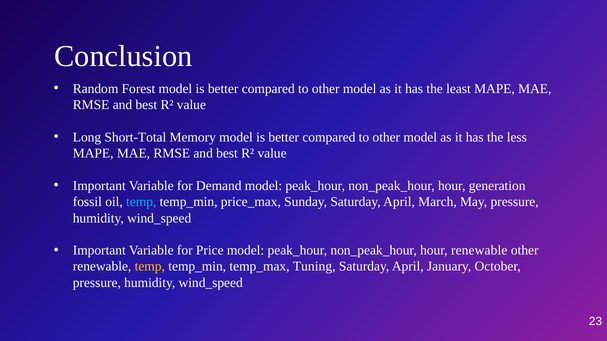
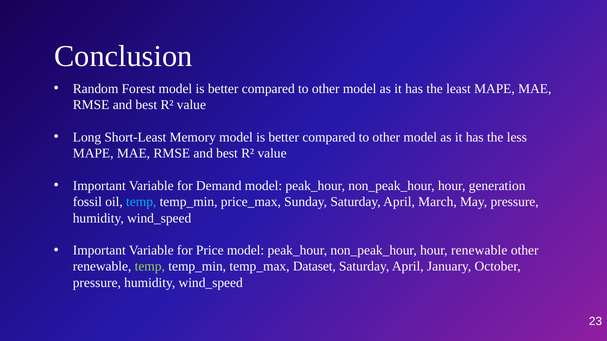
Short-Total: Short-Total -> Short-Least (135, 137)
temp colour: yellow -> light green (150, 267)
Tuning: Tuning -> Dataset (314, 267)
